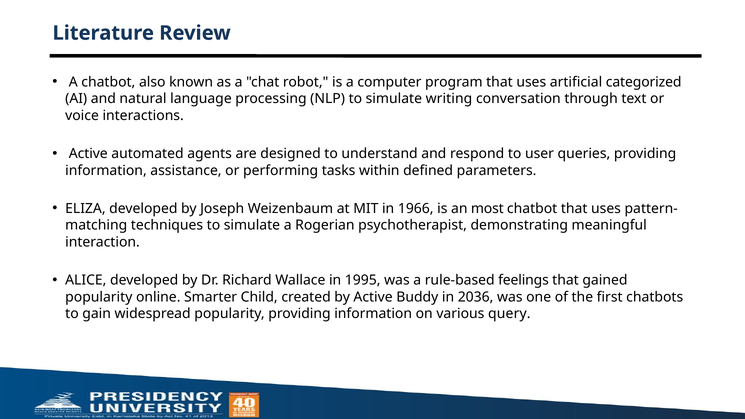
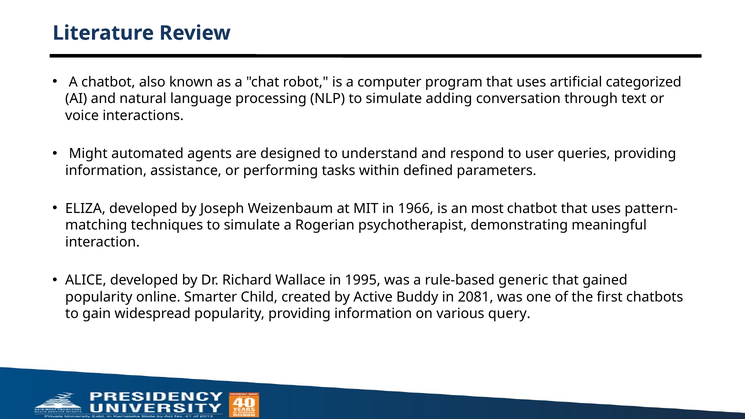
writing: writing -> adding (449, 99)
Active: Active -> Might (88, 154)
feelings: feelings -> generic (523, 280)
2036: 2036 -> 2081 (476, 297)
